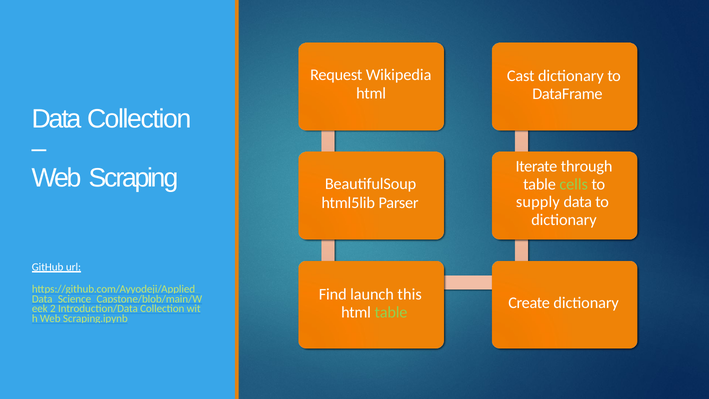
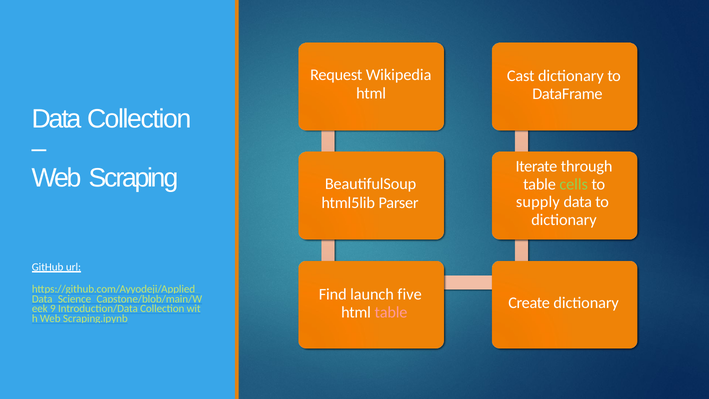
this: this -> five (410, 294)
2: 2 -> 9 (53, 309)
table colour: light green -> pink (391, 312)
